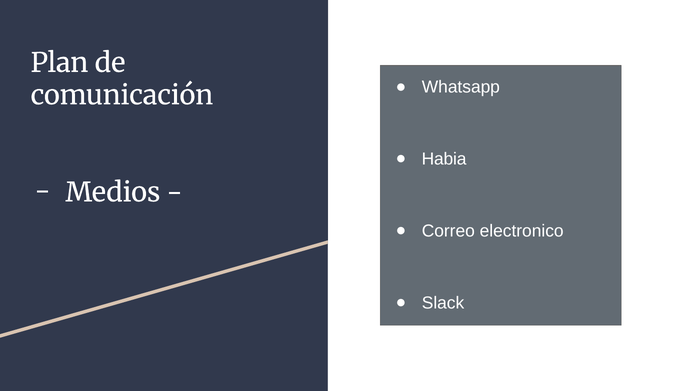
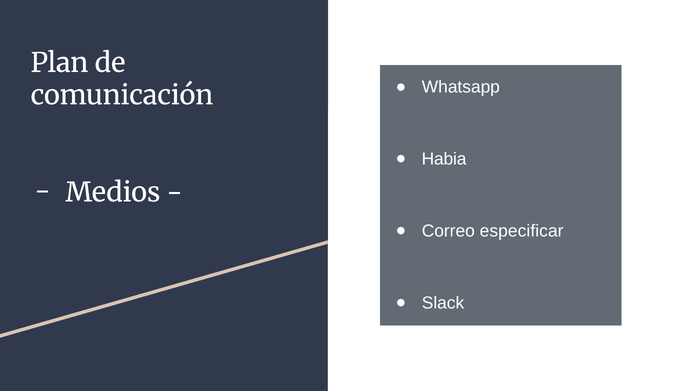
electronico: electronico -> especificar (522, 231)
